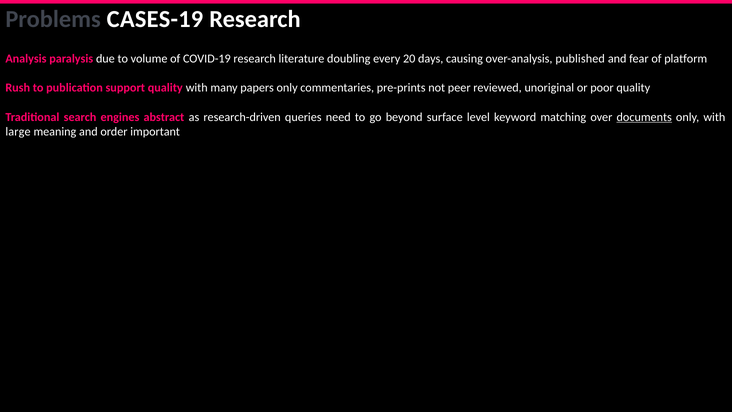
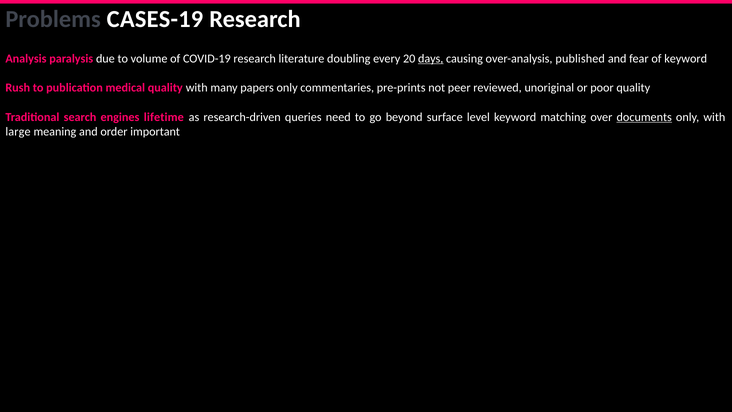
days underline: none -> present (431, 58)
of platform: platform -> keyword (686, 58)
support: support -> medical (125, 88)
abstract: abstract -> lifetime (164, 117)
